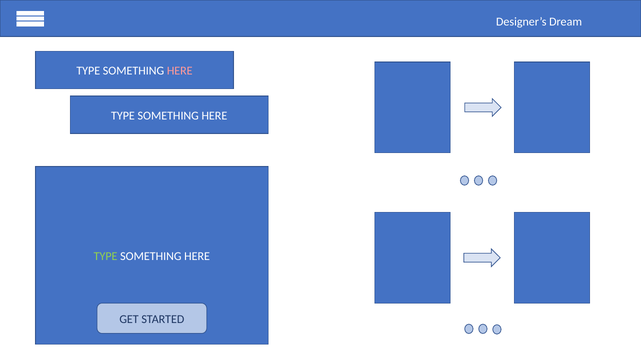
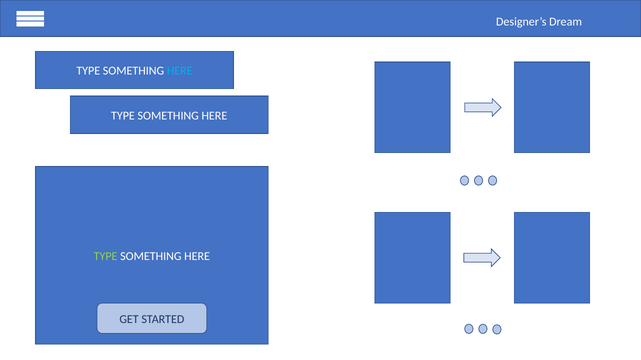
HERE colour: pink -> light blue (180, 71)
